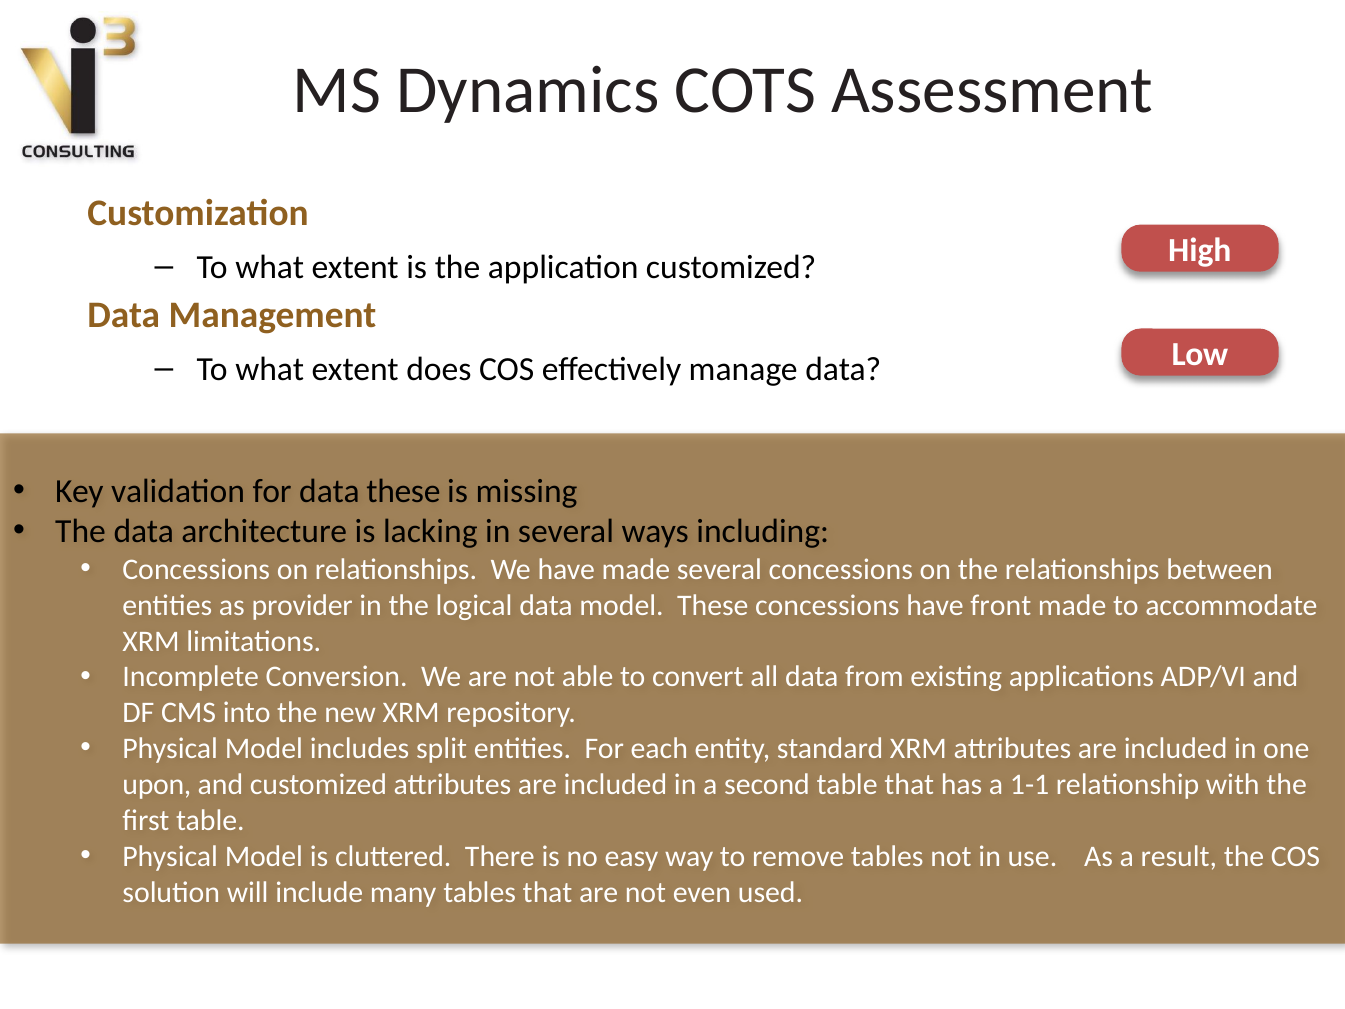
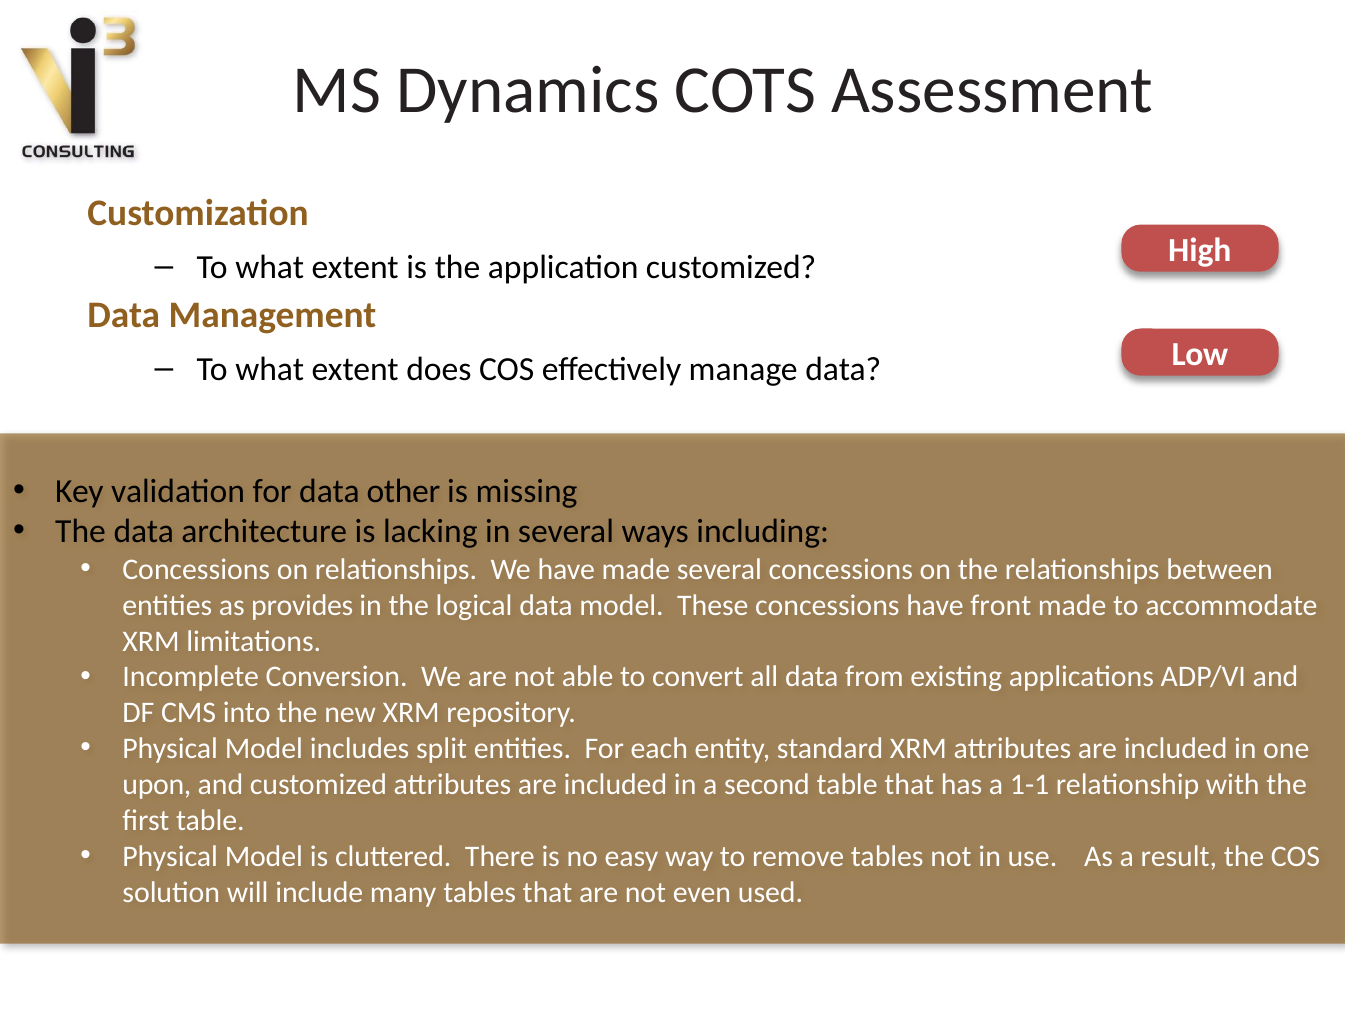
data these: these -> other (403, 491)
provider: provider -> provides (302, 605)
